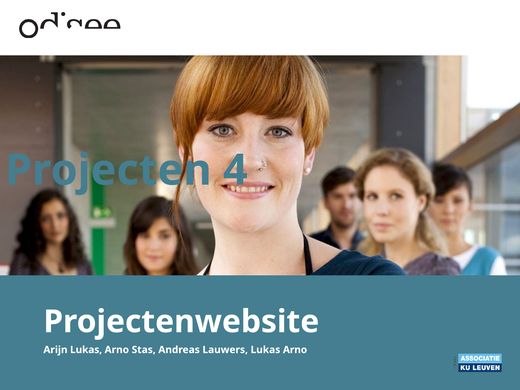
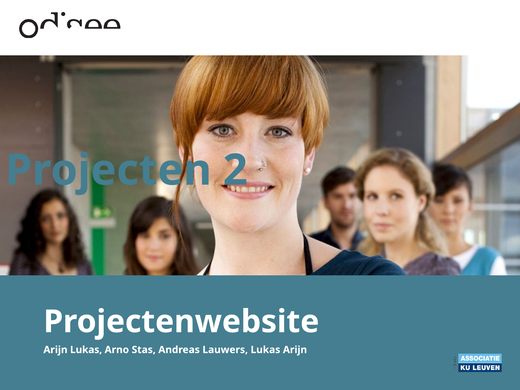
4: 4 -> 2 (235, 170)
Lauwers Lukas Arno: Arno -> Arijn (295, 350)
